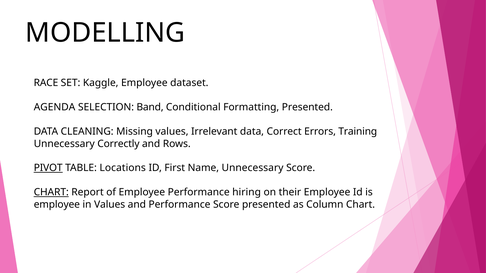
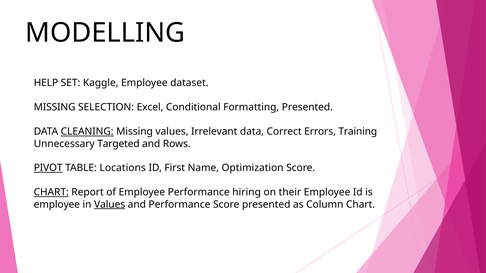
RACE: RACE -> HELP (46, 83)
AGENDA: AGENDA -> MISSING (55, 107)
Band: Band -> Excel (150, 107)
CLEANING underline: none -> present (87, 132)
Correctly: Correctly -> Targeted (118, 144)
Name Unnecessary: Unnecessary -> Optimization (253, 168)
Values underline: none -> present (110, 205)
